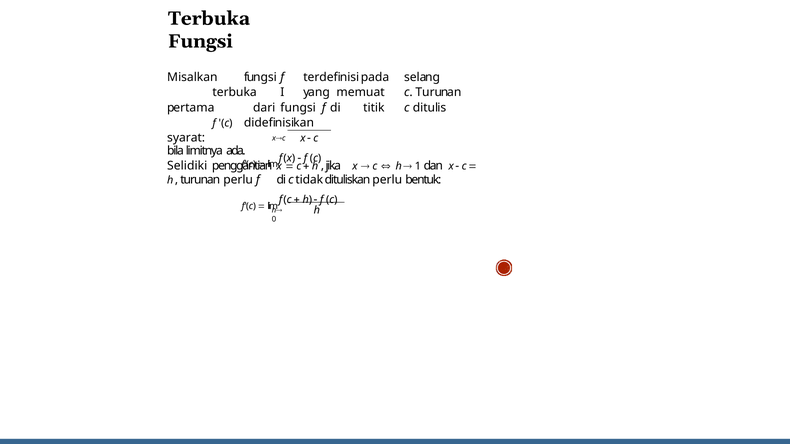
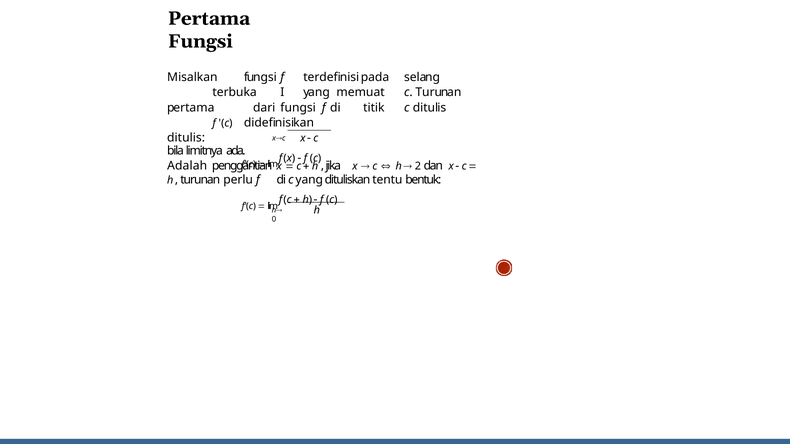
Terbuka: Terbuka -> Pertama (209, 18)
syarat: syarat -> ditulis (186, 138)
Selidiki: Selidiki -> Adalah (187, 166)
1: 1 -> 2 (418, 166)
c tidak: tidak -> yang (309, 180)
dituliskan perlu: perlu -> tentu (387, 180)
